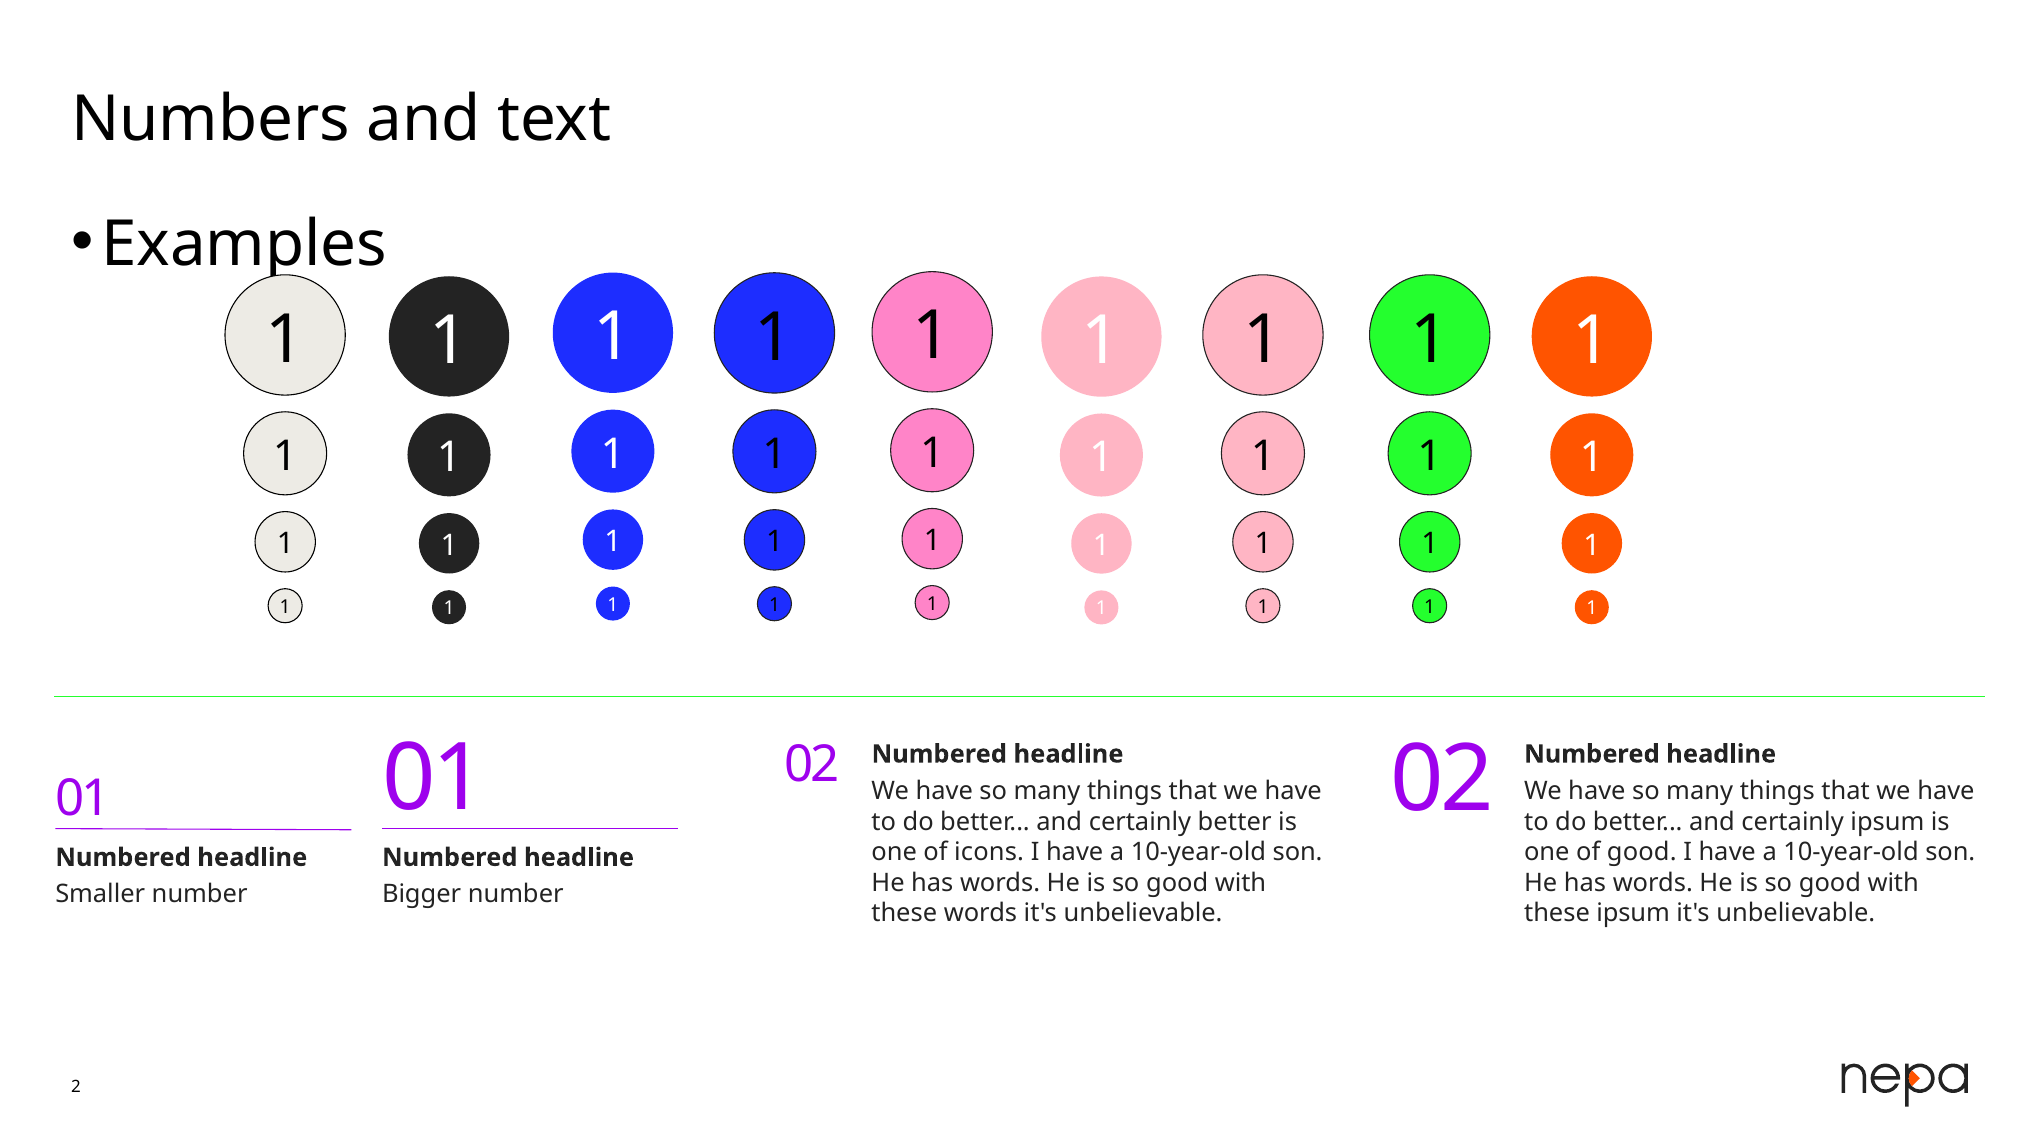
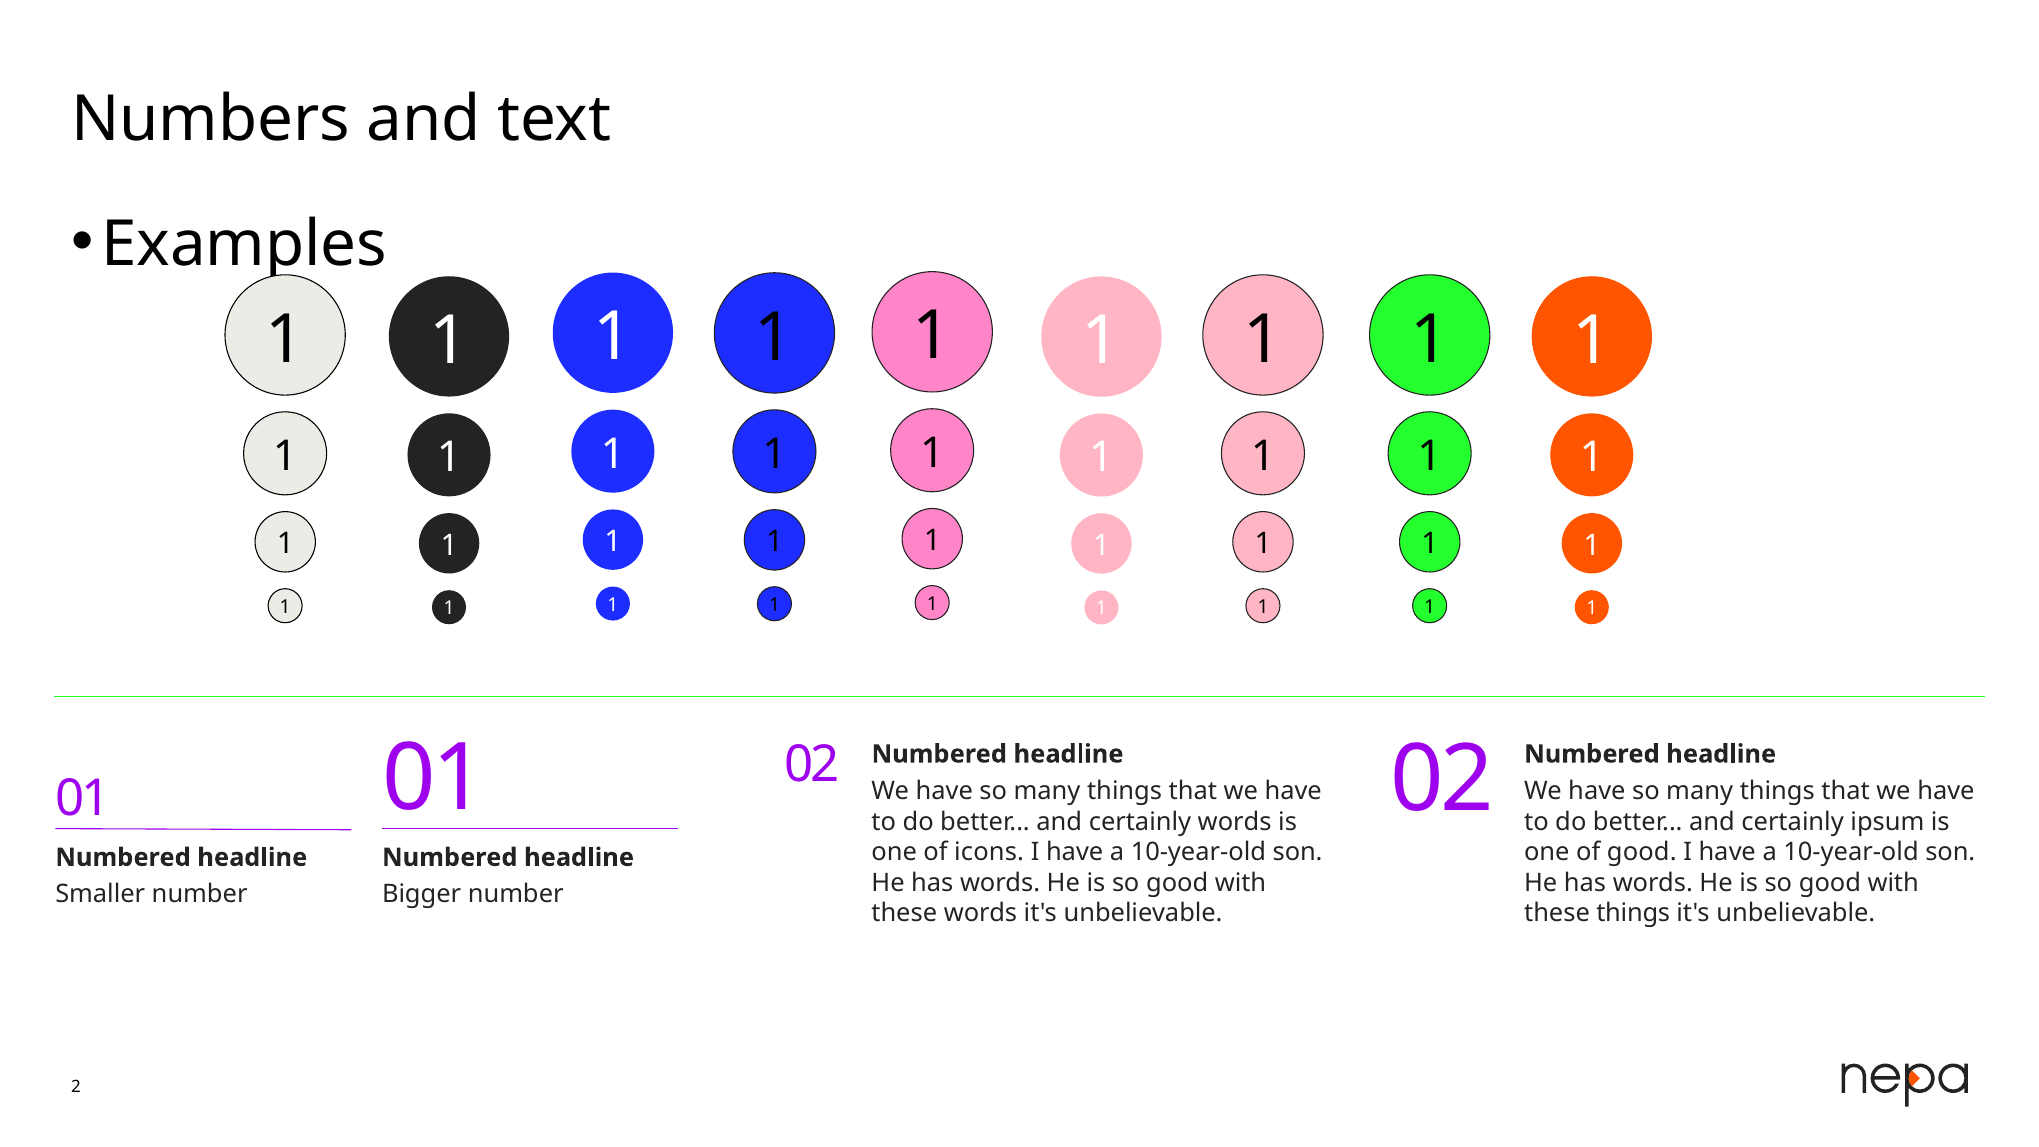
certainly better: better -> words (1235, 822)
these ipsum: ipsum -> things (1633, 913)
